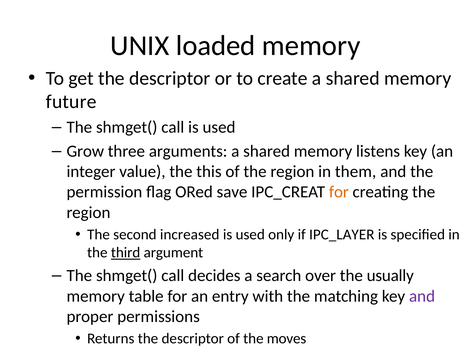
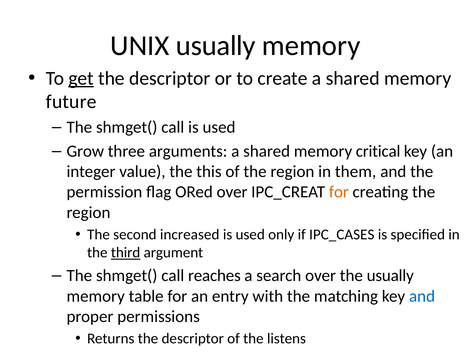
UNIX loaded: loaded -> usually (216, 46)
get underline: none -> present (81, 78)
listens: listens -> critical (378, 151)
ORed save: save -> over (232, 192)
IPC_LAYER: IPC_LAYER -> IPC_CASES (342, 235)
decides: decides -> reaches (214, 276)
and colour: purple -> blue (422, 296)
moves: moves -> listens (286, 339)
